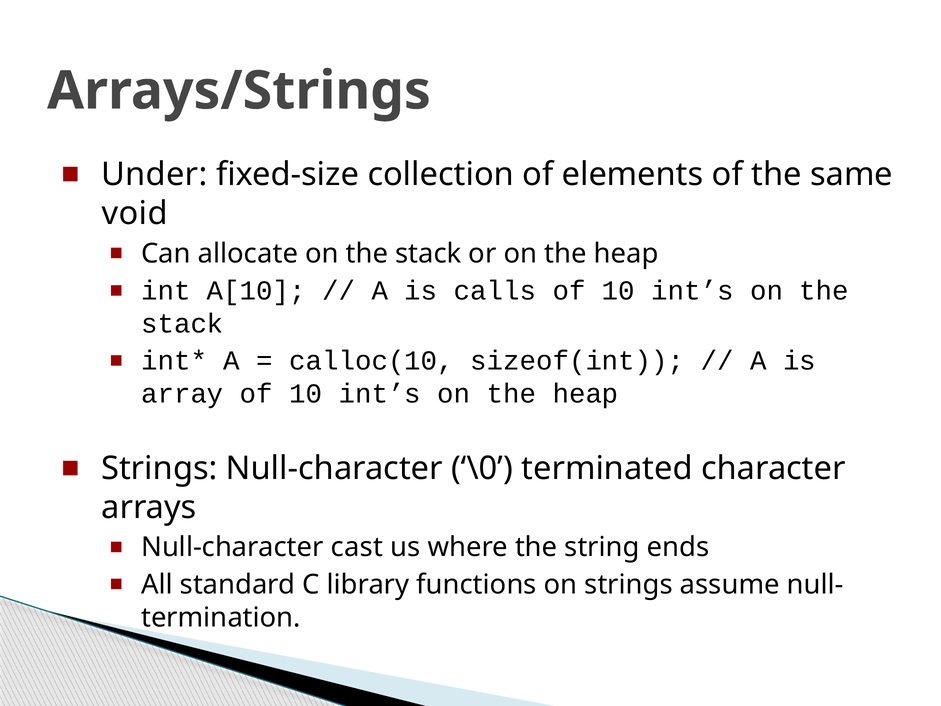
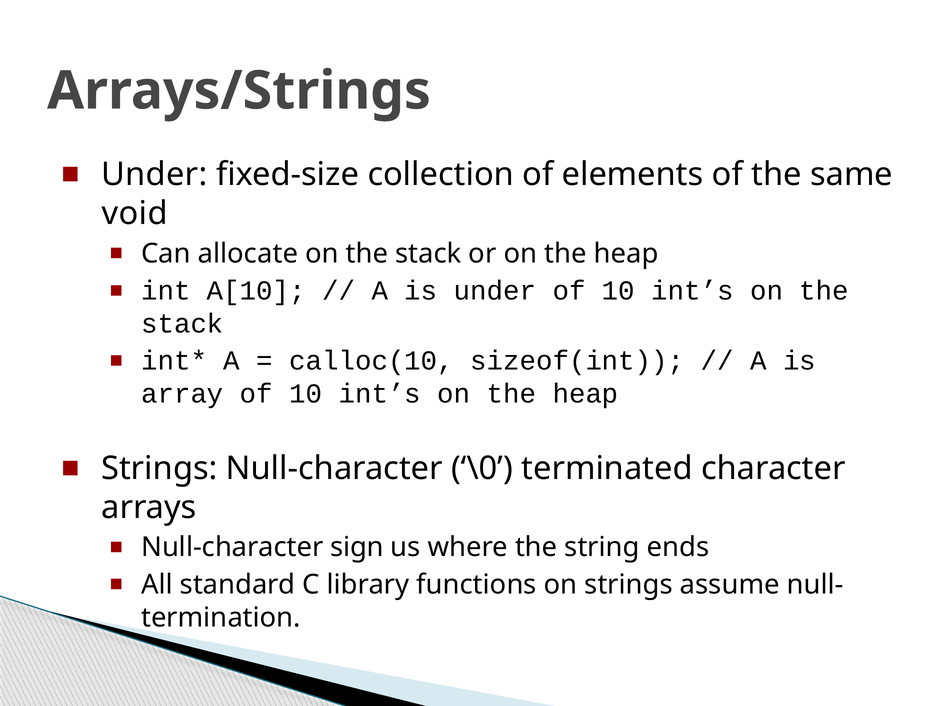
is calls: calls -> under (495, 291)
cast: cast -> sign (357, 547)
